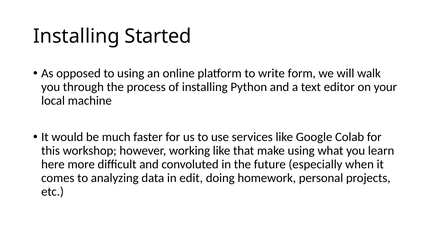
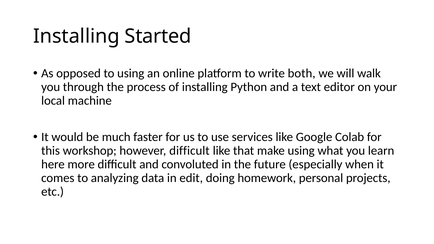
form: form -> both (302, 73)
however working: working -> difficult (189, 151)
